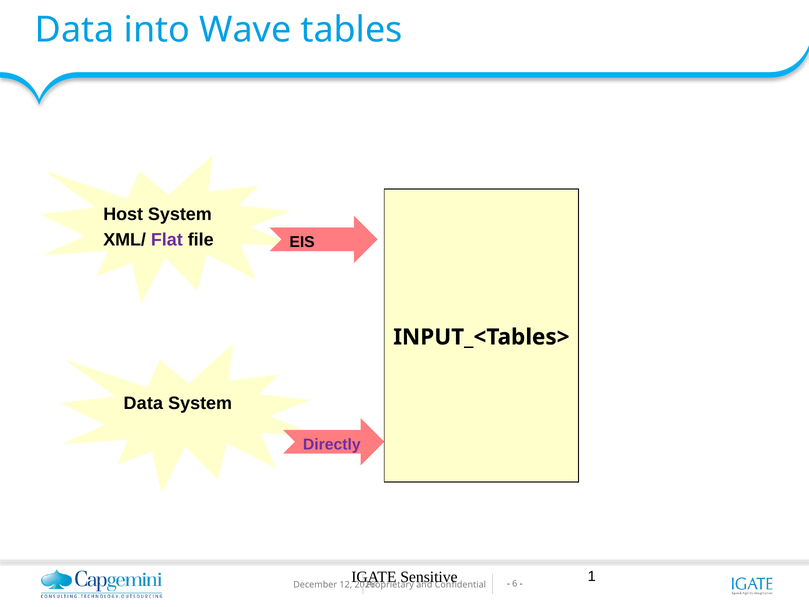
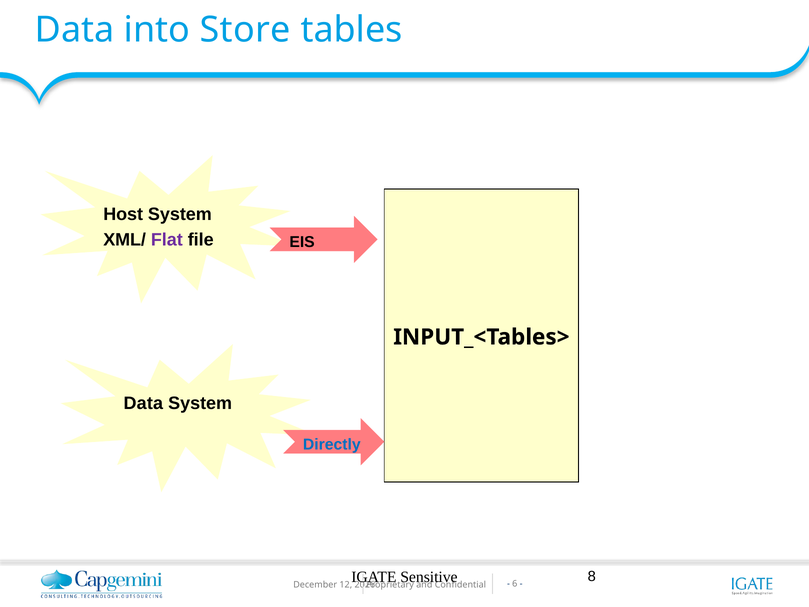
Wave: Wave -> Store (245, 30)
Directly colour: purple -> blue (332, 444)
1: 1 -> 8 (592, 576)
